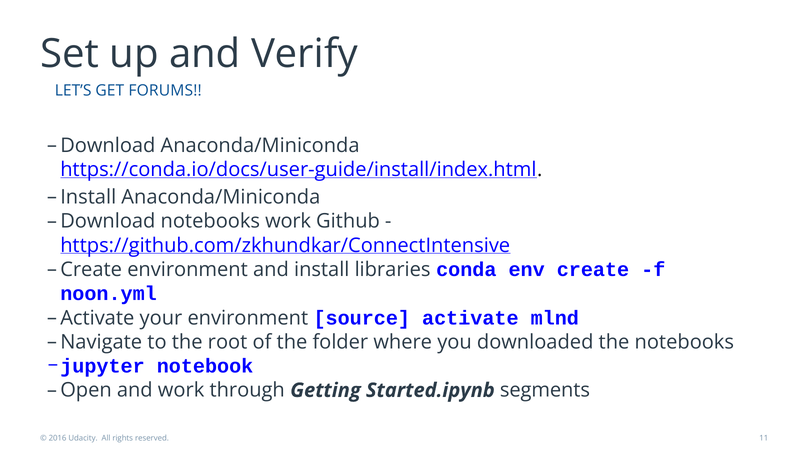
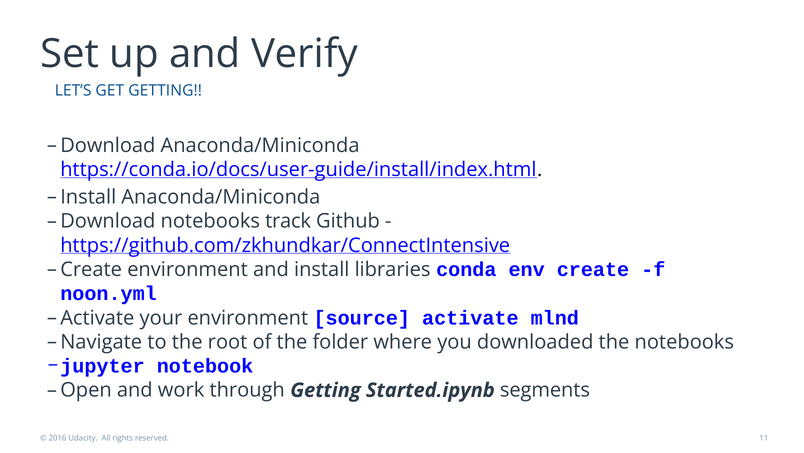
GET FORUMS: FORUMS -> GETTING (165, 90)
notebooks work: work -> track (288, 221)
